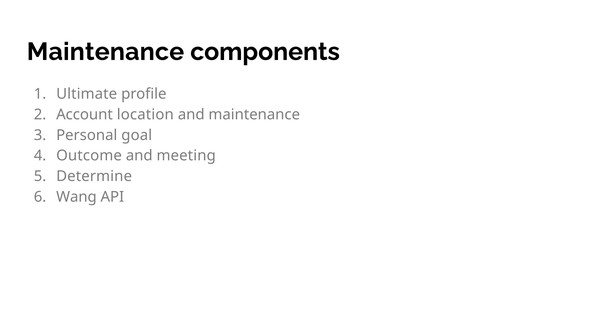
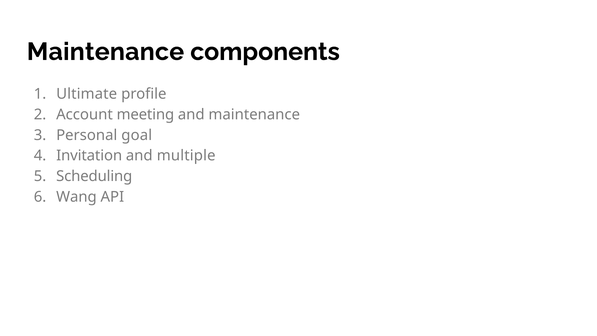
location: location -> meeting (145, 114)
Outcome: Outcome -> Invitation (89, 156)
meeting: meeting -> multiple (186, 156)
Determine: Determine -> Scheduling (94, 176)
